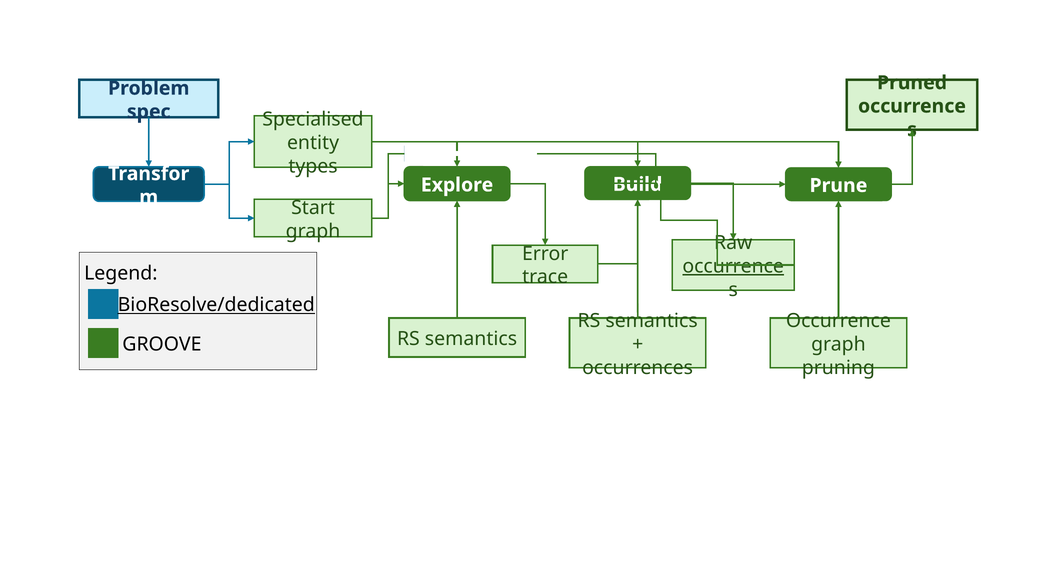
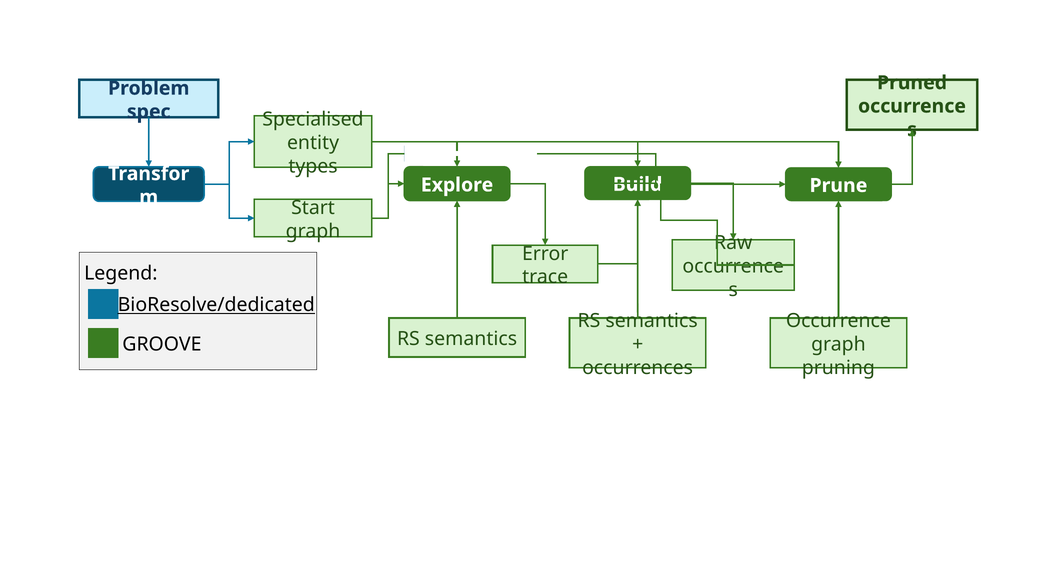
occurrence underline: present -> none (733, 266)
